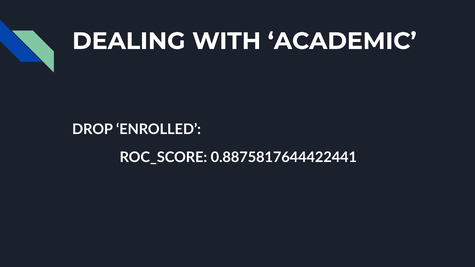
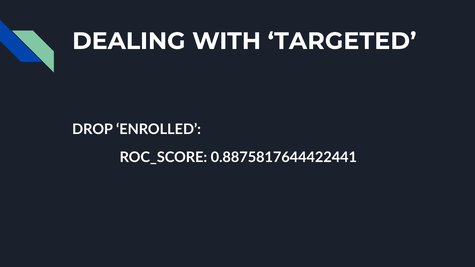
ACADEMIC: ACADEMIC -> TARGETED (342, 41)
